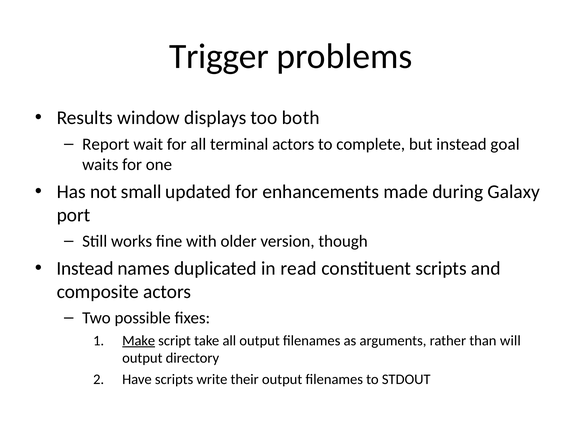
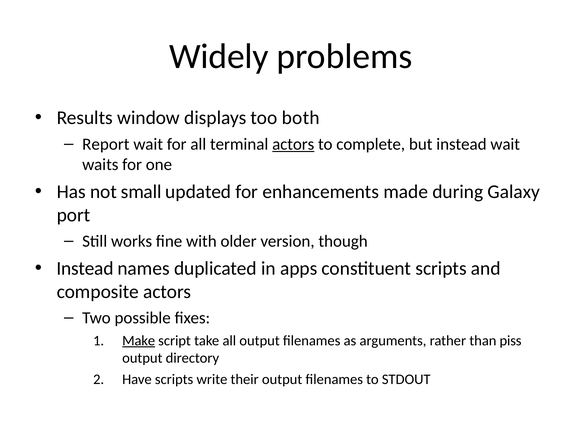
Trigger: Trigger -> Widely (219, 56)
actors underline: none -> present (293, 144)
instead goal: goal -> wait (505, 144)
read: read -> apps (299, 268)
will: will -> piss (511, 340)
